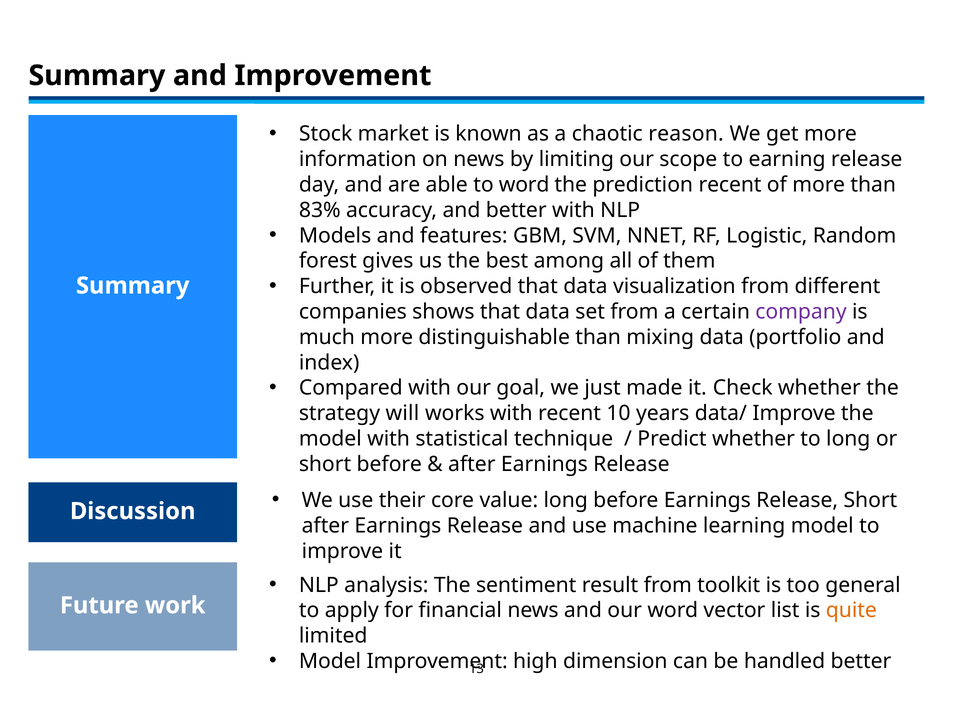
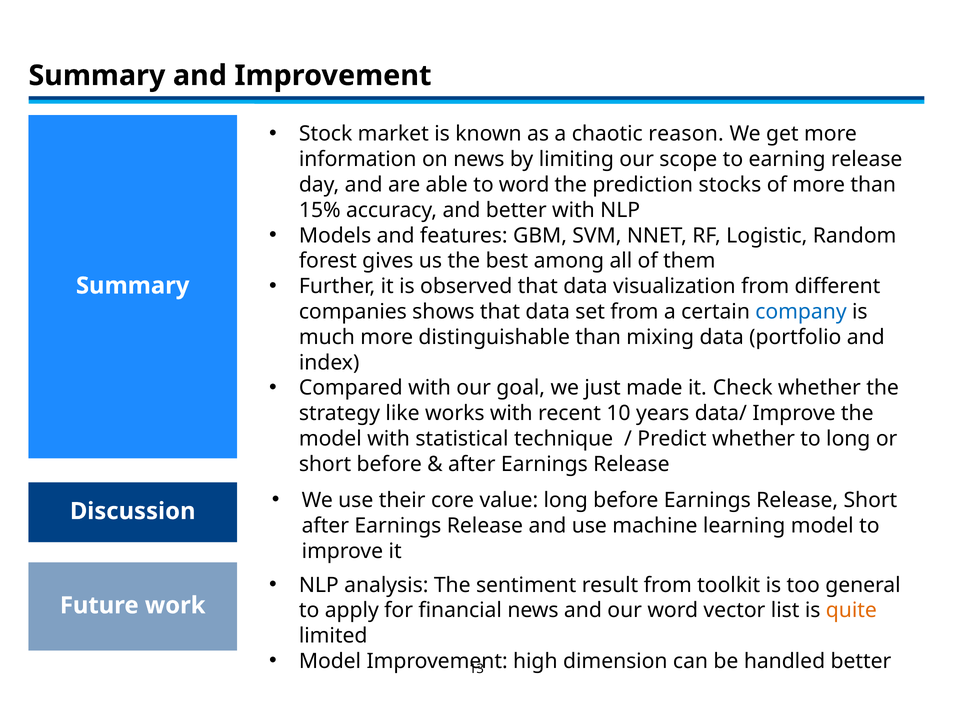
prediction recent: recent -> stocks (730, 185)
83%: 83% -> 15% (320, 210)
company colour: purple -> blue (801, 312)
will: will -> like (403, 413)
